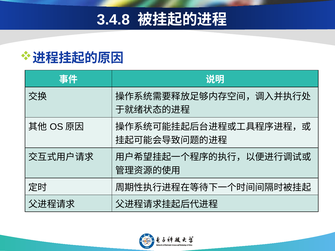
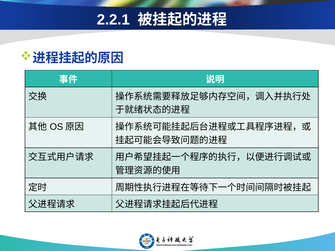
3.4.8: 3.4.8 -> 2.2.1 (113, 20)
